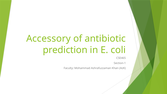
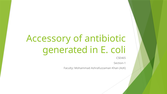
prediction: prediction -> generated (65, 50)
